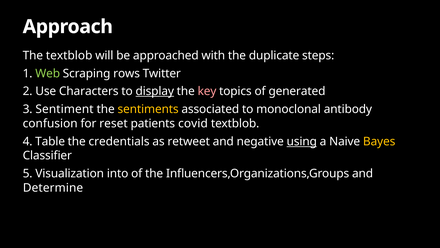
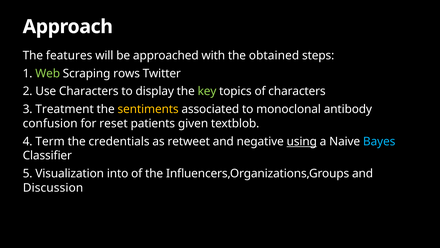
The textblob: textblob -> features (69, 55)
duplicate: duplicate -> obtained (274, 55)
display underline: present -> none (155, 91)
key colour: pink -> light green (207, 91)
of generated: generated -> characters (297, 91)
Sentiment: Sentiment -> Treatment (65, 109)
covid: covid -> given (193, 123)
Table: Table -> Term (50, 141)
Bayes colour: yellow -> light blue (379, 141)
Determine: Determine -> Discussion (53, 187)
